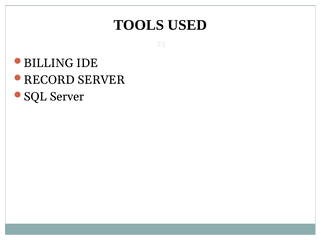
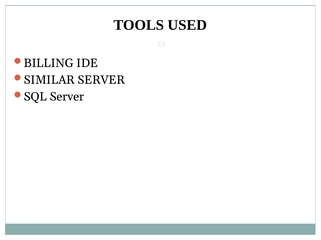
RECORD: RECORD -> SIMILAR (49, 80)
